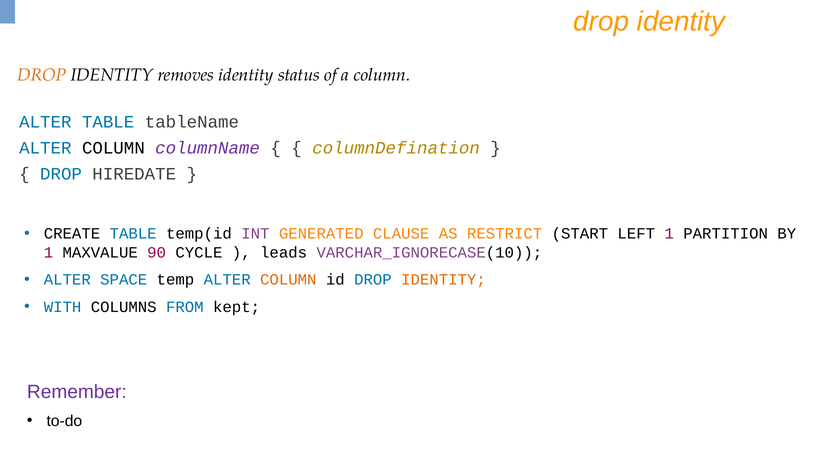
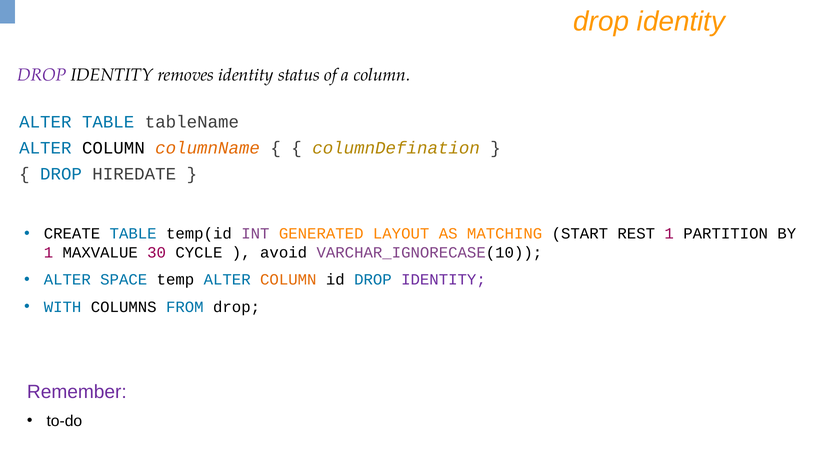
DROP colour: orange -> purple (42, 75)
columnName colour: purple -> orange (208, 148)
CLAUSE: CLAUSE -> LAYOUT (401, 234)
RESTRICT: RESTRICT -> MATCHING (505, 234)
LEFT: LEFT -> REST (636, 234)
90: 90 -> 30 (157, 253)
leads: leads -> avoid (284, 253)
IDENTITY colour: orange -> purple (443, 280)
FROM kept: kept -> drop (237, 307)
